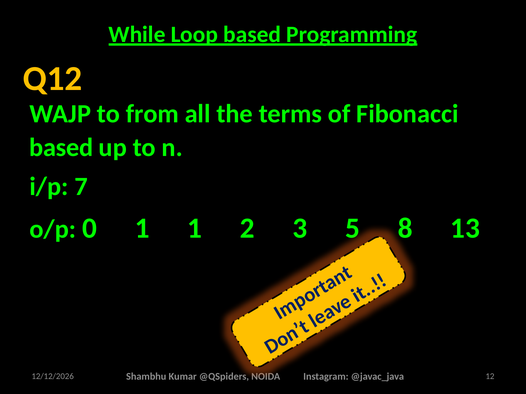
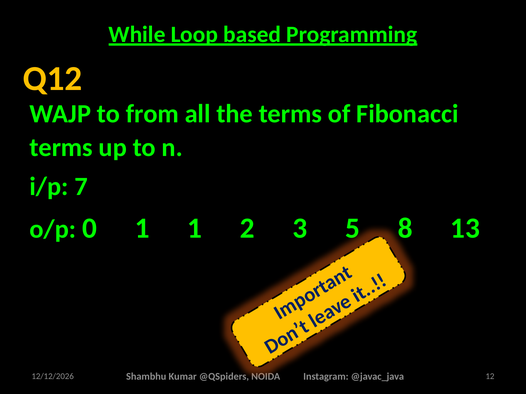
based: based -> terms (61, 148)
